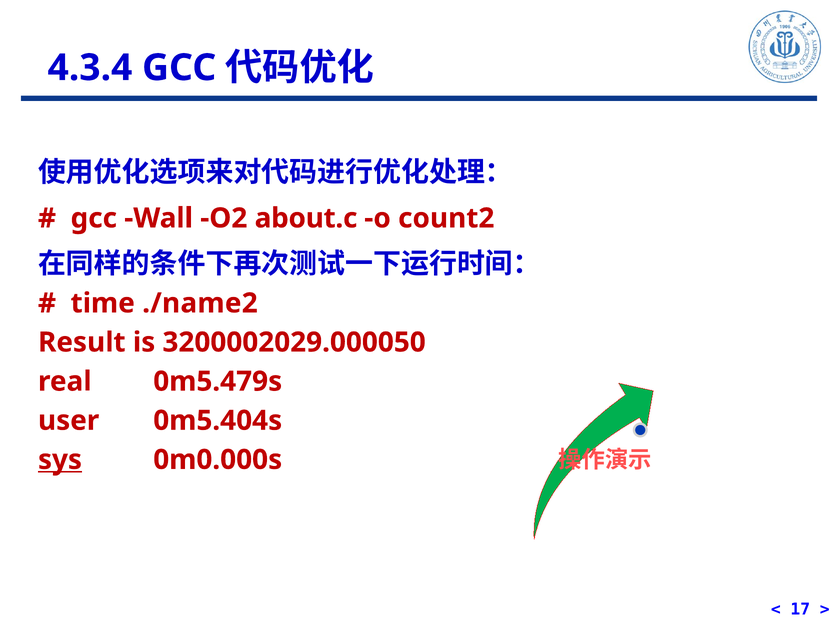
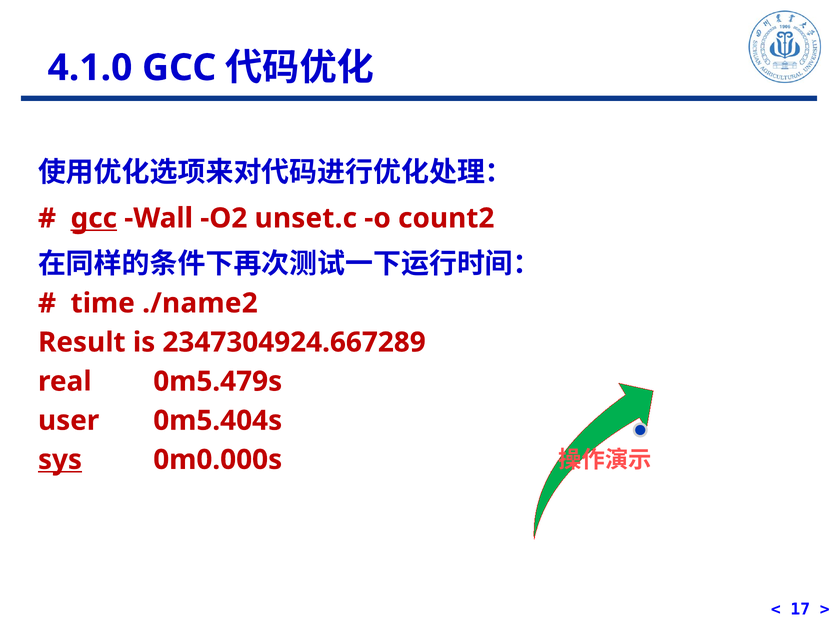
4.3.4: 4.3.4 -> 4.1.0 (90, 68)
gcc underline: none -> present (94, 218)
about.c: about.c -> unset.c (306, 218)
3200002029.000050: 3200002029.000050 -> 2347304924.667289 (294, 342)
